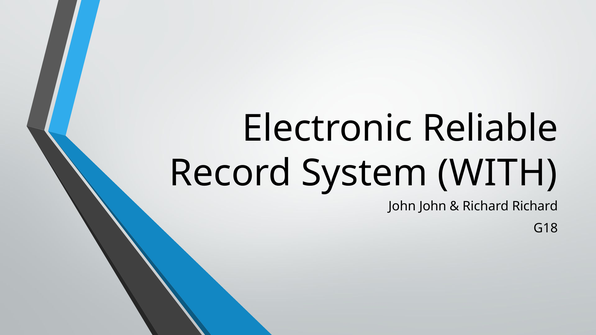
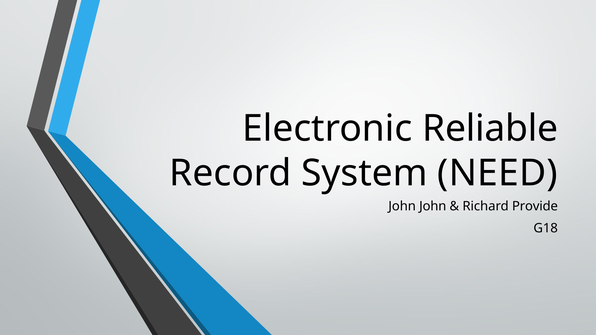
WITH: WITH -> NEED (497, 173)
Richard Richard: Richard -> Provide (535, 206)
